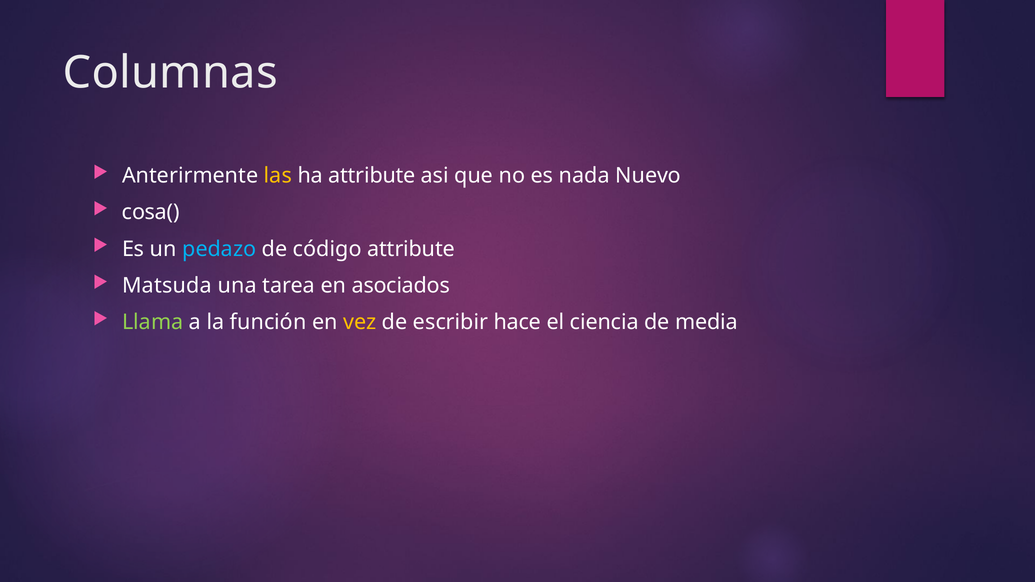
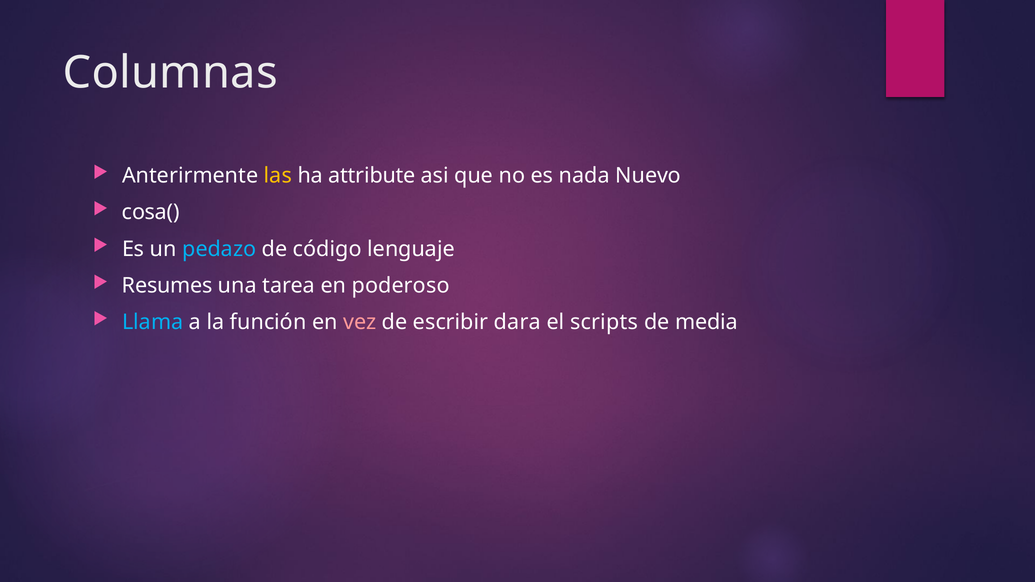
código attribute: attribute -> lenguaje (411, 249)
Matsuda: Matsuda -> Resumes (167, 286)
asociados: asociados -> poderoso (401, 286)
Llama colour: light green -> light blue (153, 322)
vez colour: yellow -> pink (360, 322)
hace: hace -> dara (517, 322)
ciencia: ciencia -> scripts (604, 322)
